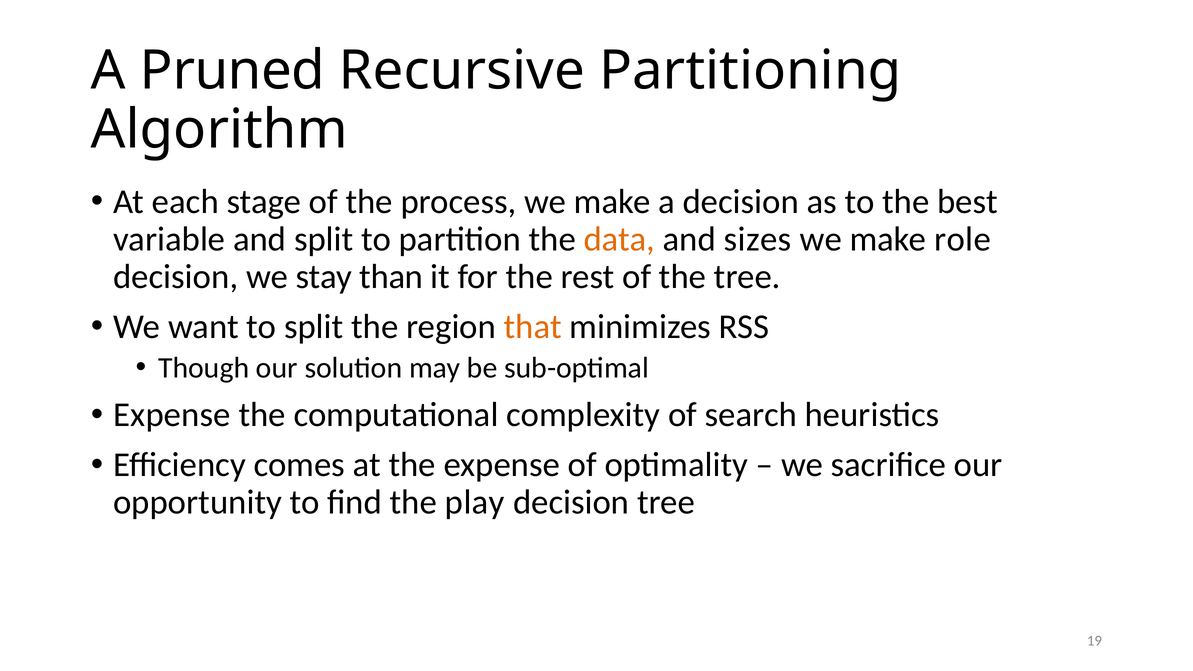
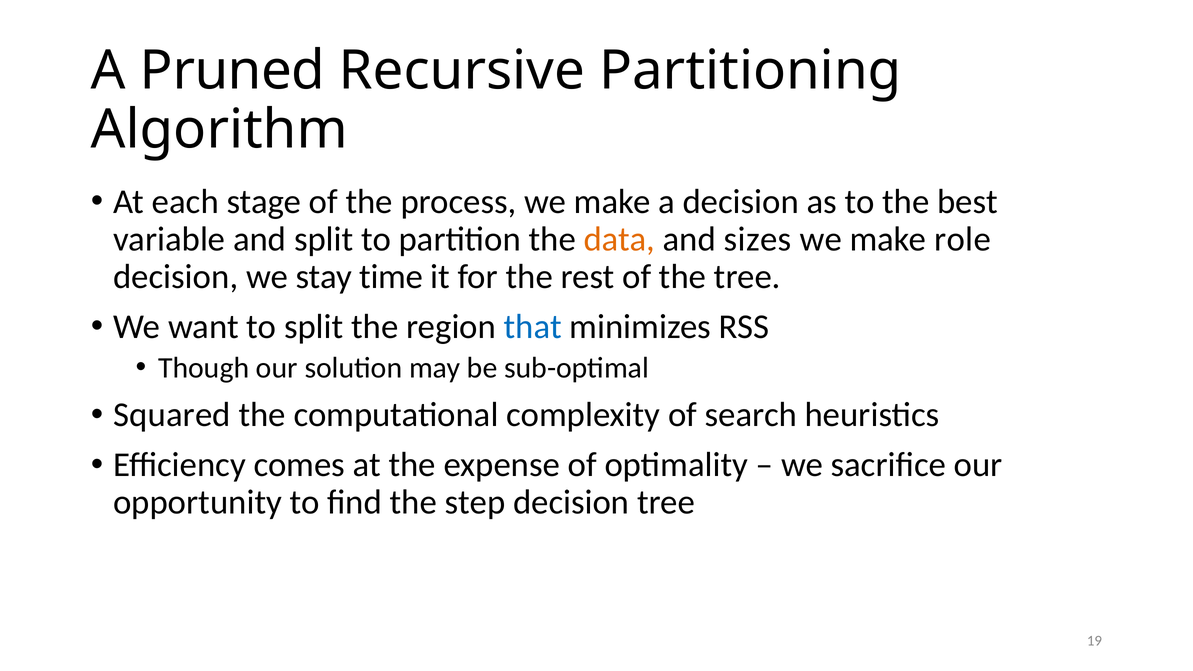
than: than -> time (391, 277)
that colour: orange -> blue (533, 327)
Expense: Expense -> Squared (172, 415)
play: play -> step (475, 502)
